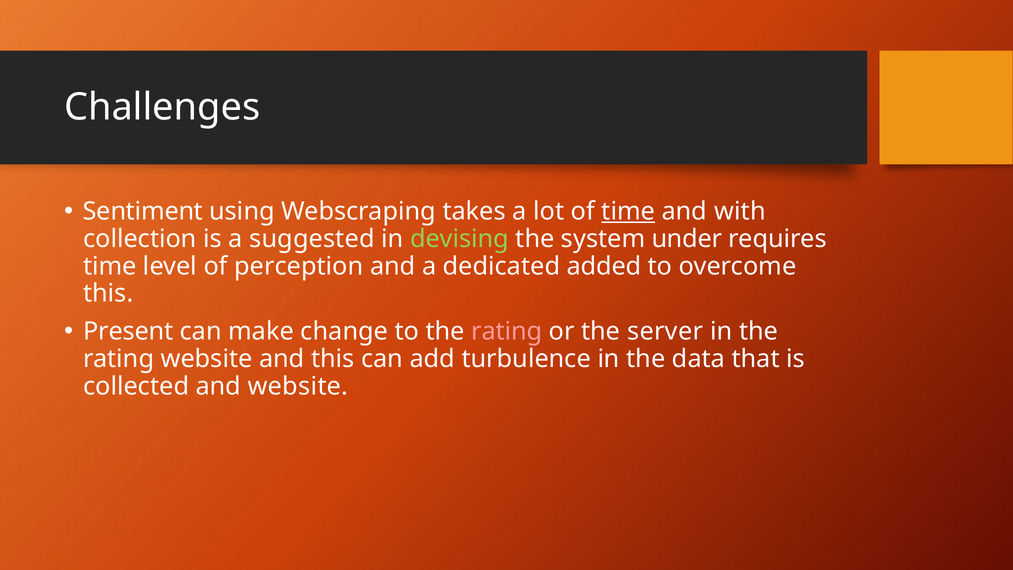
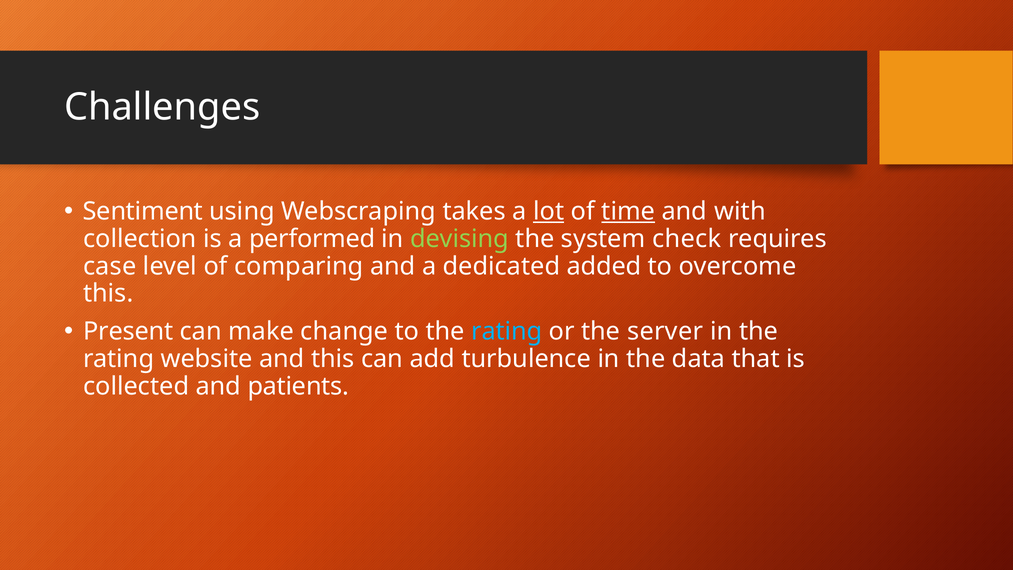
lot underline: none -> present (549, 211)
suggested: suggested -> performed (312, 239)
under: under -> check (687, 239)
time: time -> case (110, 266)
perception: perception -> comparing (299, 266)
rating colour: pink -> light blue (507, 331)
and website: website -> patients (298, 386)
